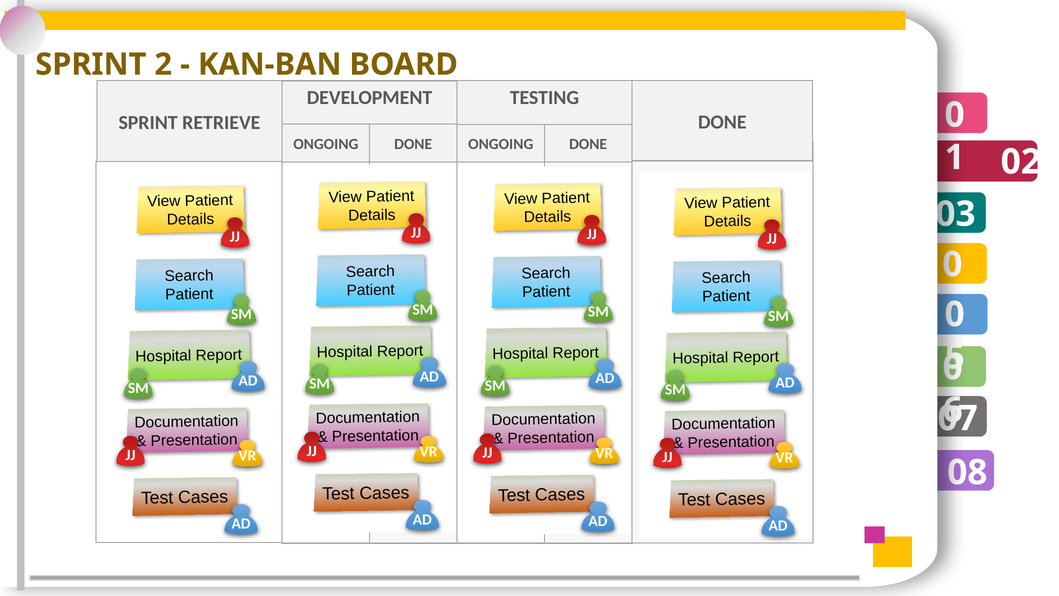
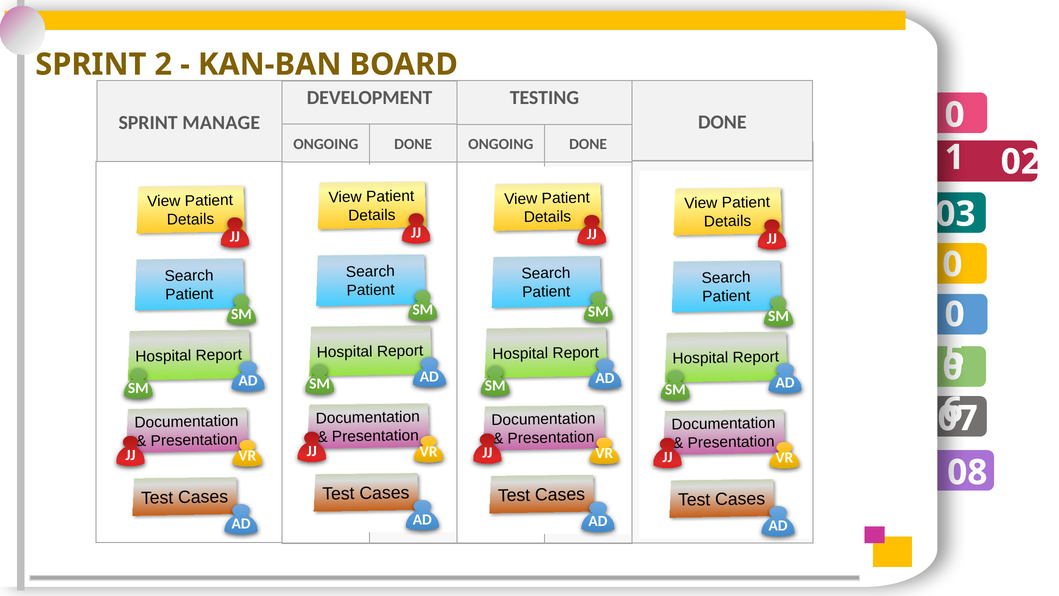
RETRIEVE: RETRIEVE -> MANAGE (221, 123)
